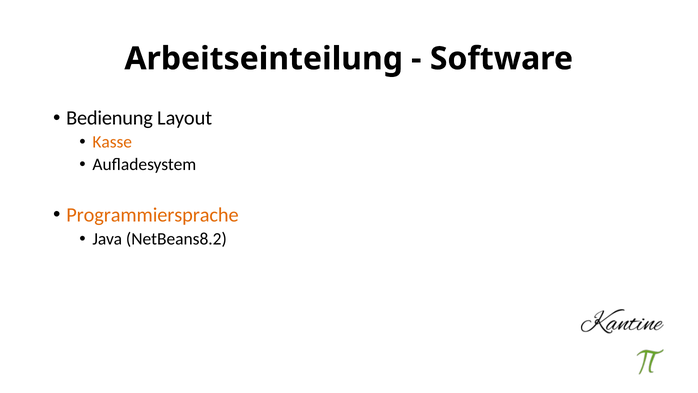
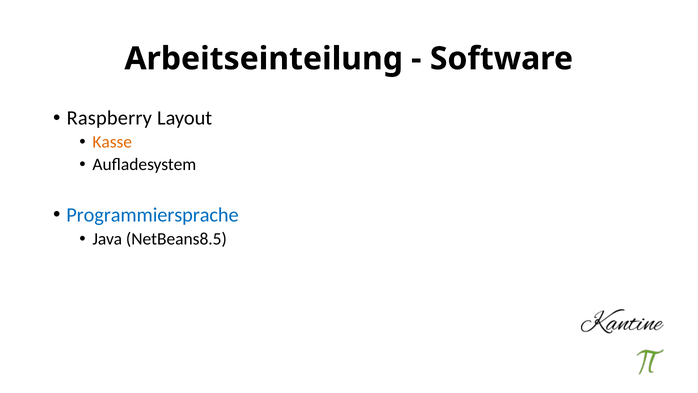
Bedienung: Bedienung -> Raspberry (109, 118)
Programmiersprache colour: orange -> blue (152, 215)
NetBeans8.2: NetBeans8.2 -> NetBeans8.5 (176, 239)
